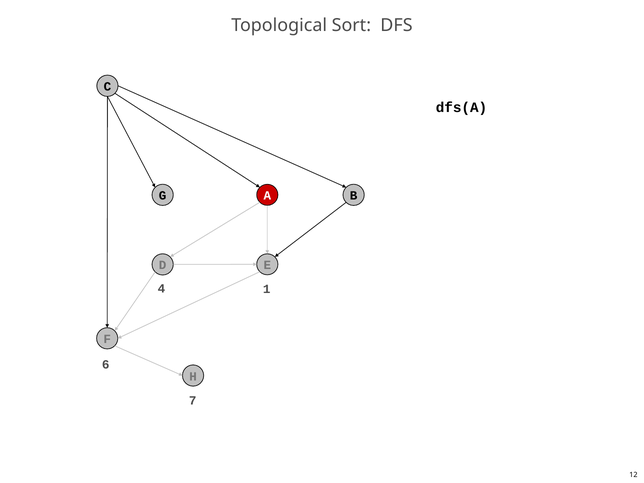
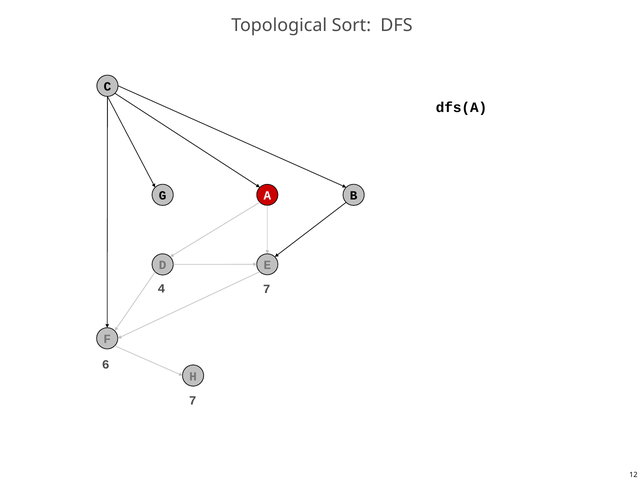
4 1: 1 -> 7 (267, 289)
